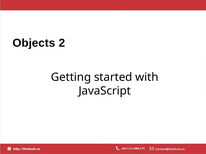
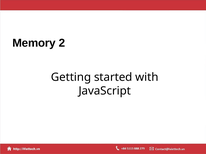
Objects: Objects -> Memory (34, 43)
